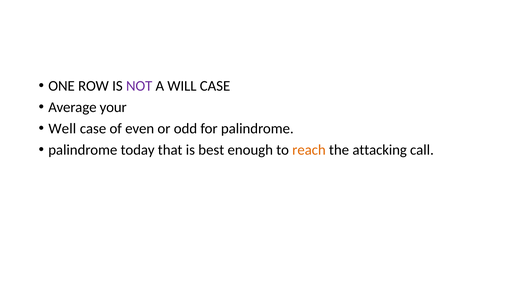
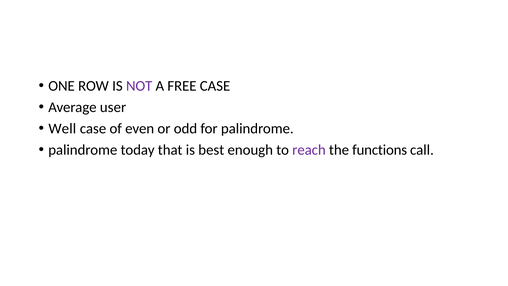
WILL: WILL -> FREE (182, 86)
your: your -> user (113, 107)
reach colour: orange -> purple (309, 150)
attacking: attacking -> functions (380, 150)
